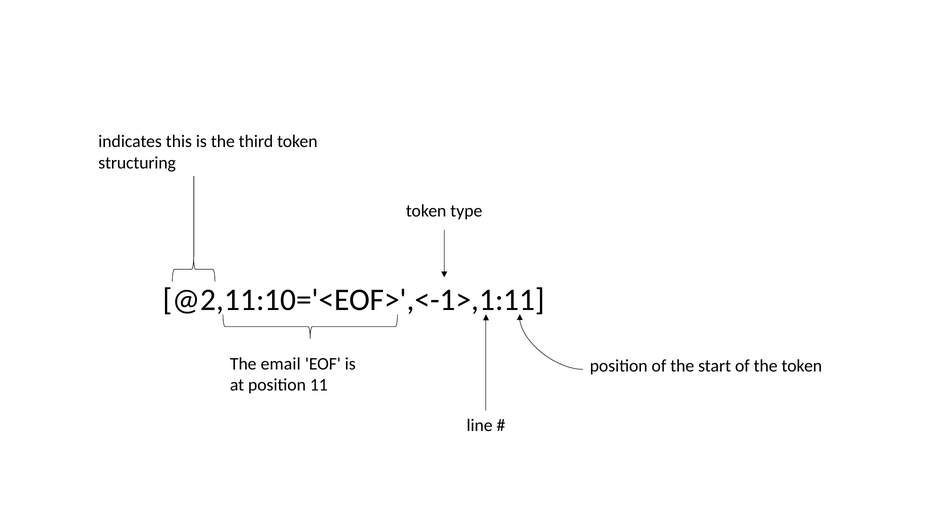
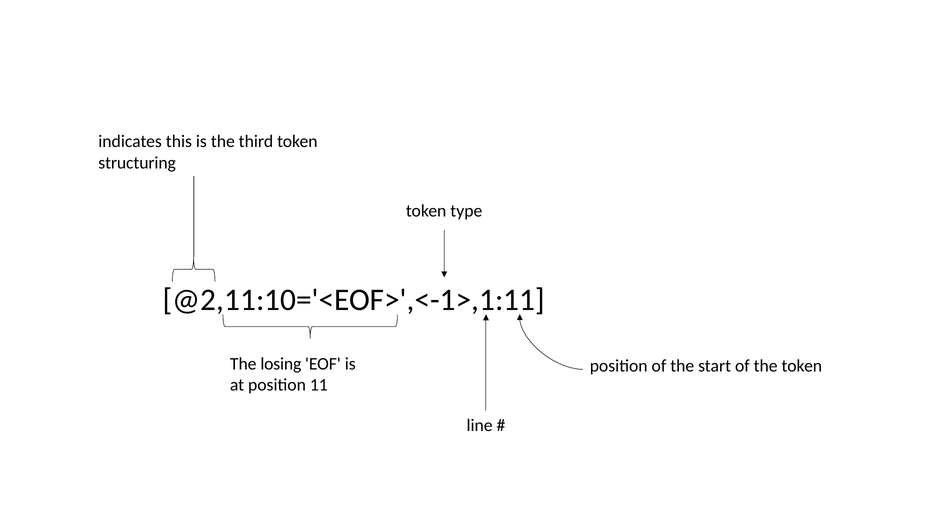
email: email -> losing (281, 363)
